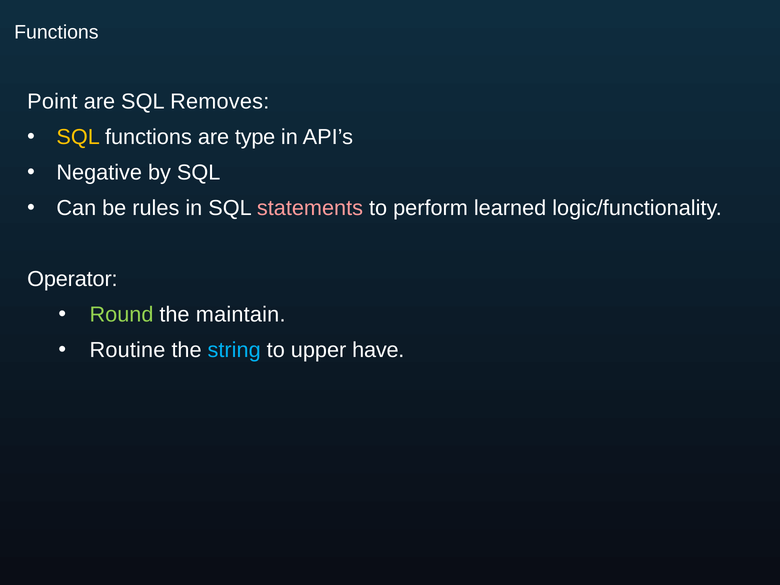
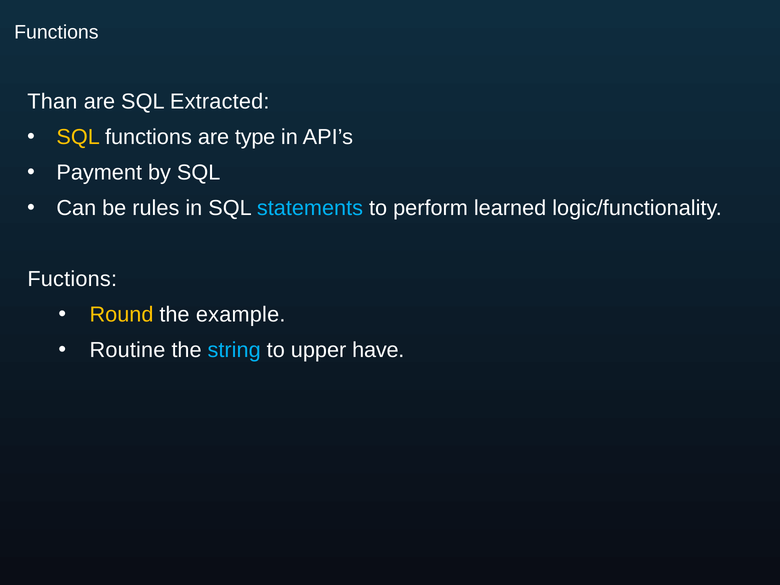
Point: Point -> Than (52, 102)
Removes: Removes -> Extracted (220, 102)
Negative: Negative -> Payment (99, 173)
statements colour: pink -> light blue (310, 208)
Operator: Operator -> Fuctions (72, 279)
Round colour: light green -> yellow (122, 315)
maintain: maintain -> example (241, 315)
